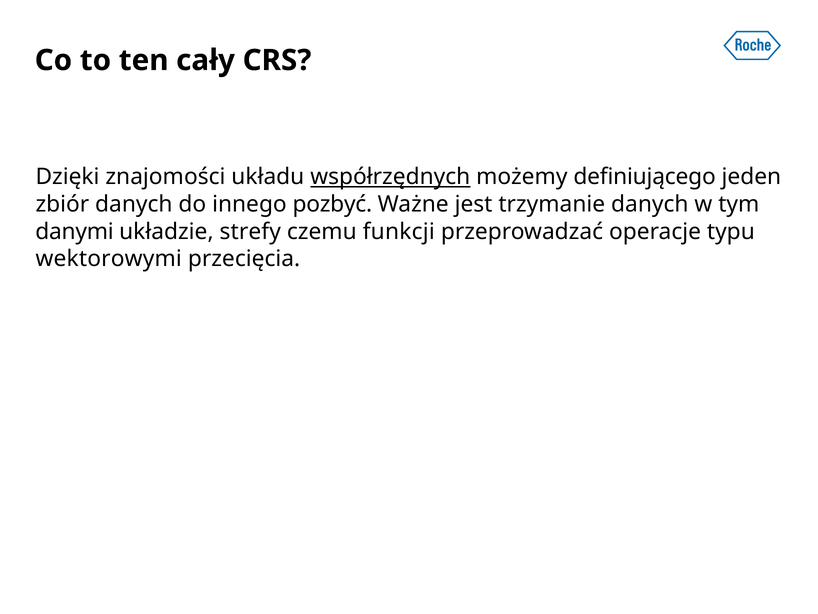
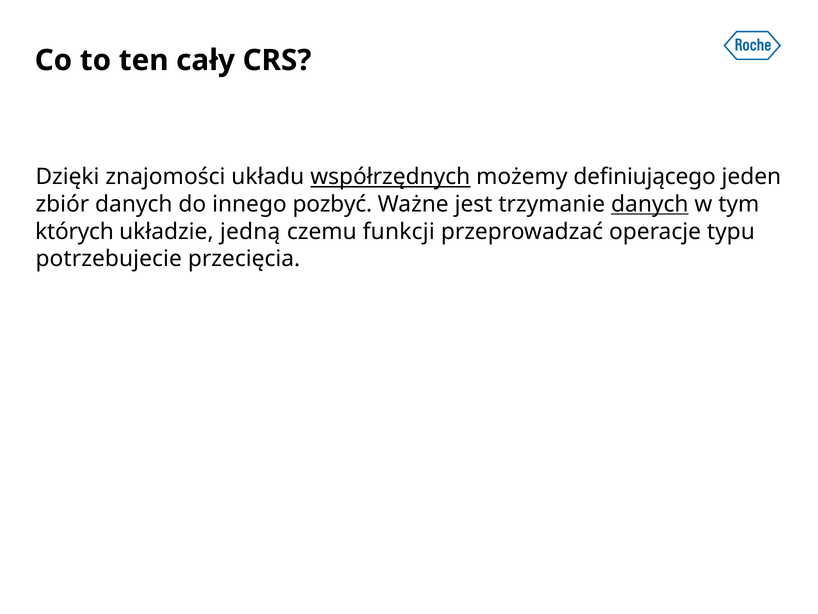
danych underline: none -> present (650, 204)
danymi: danymi -> których (74, 231)
strefy: strefy -> jedną (250, 231)
wektorowymi: wektorowymi -> potrzebujecie (109, 259)
